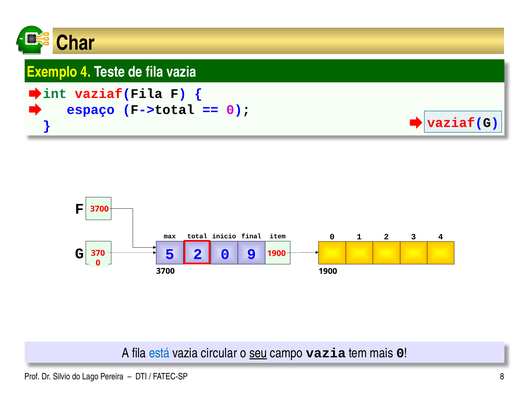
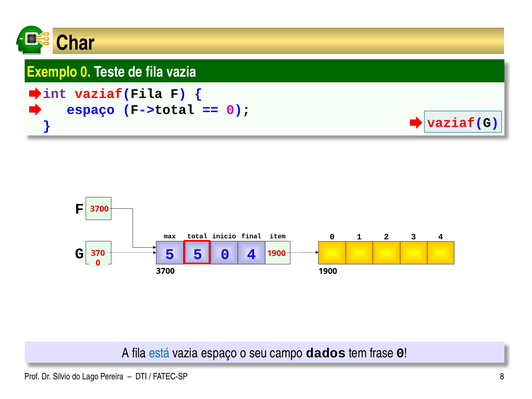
Exemplo 4: 4 -> 0 (86, 72)
int colour: green -> purple (55, 94)
5 2: 2 -> 5 (198, 254)
0 9: 9 -> 4 (252, 254)
vazia circular: circular -> espaço (219, 353)
seu underline: present -> none (258, 353)
campo vazia: vazia -> dados (326, 353)
mais: mais -> frase (382, 353)
